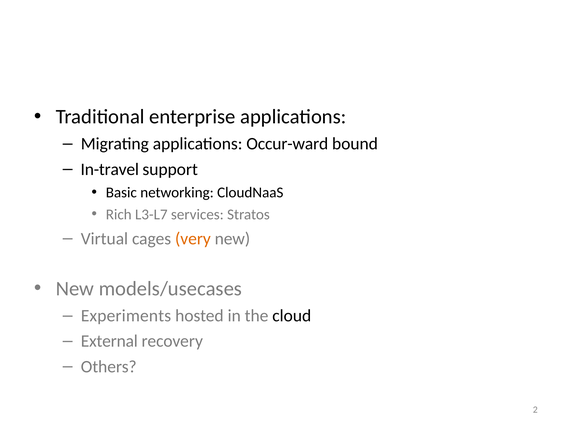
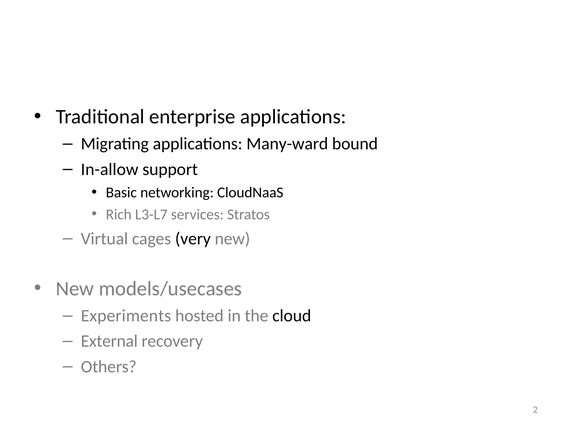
Occur-ward: Occur-ward -> Many-ward (287, 144)
In-travel: In-travel -> In-allow (110, 169)
very colour: orange -> black (193, 239)
